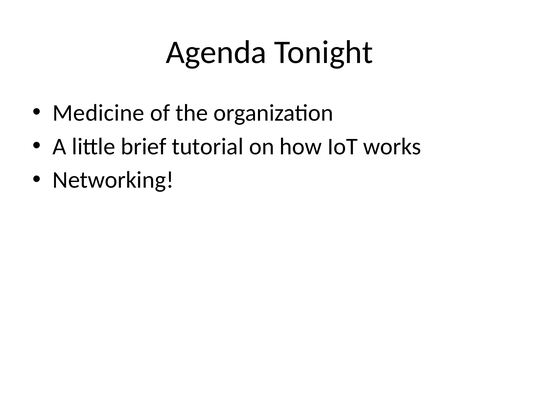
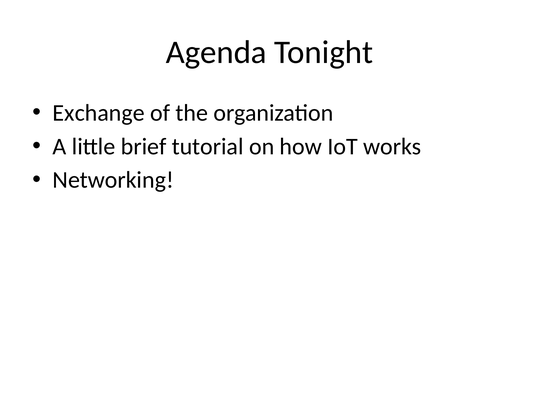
Medicine: Medicine -> Exchange (99, 113)
